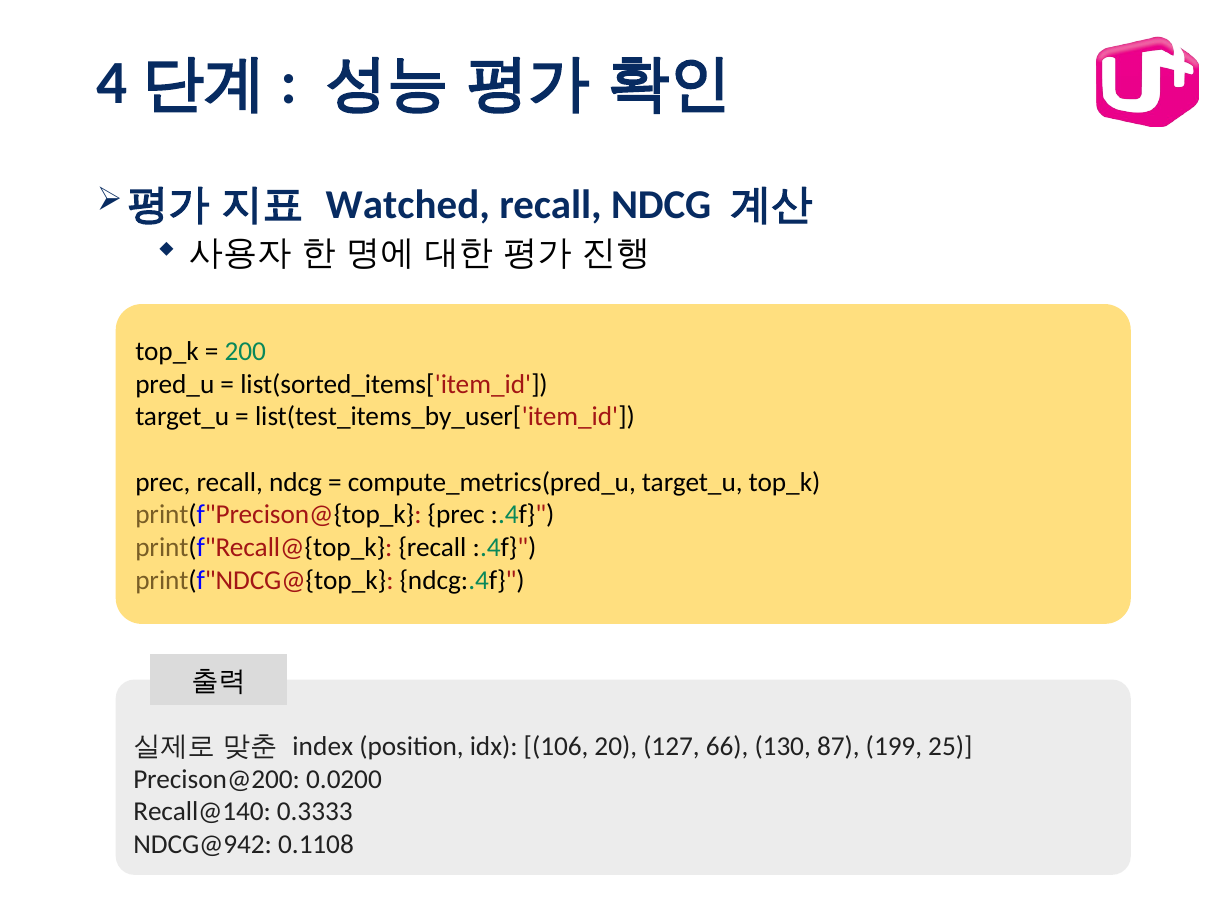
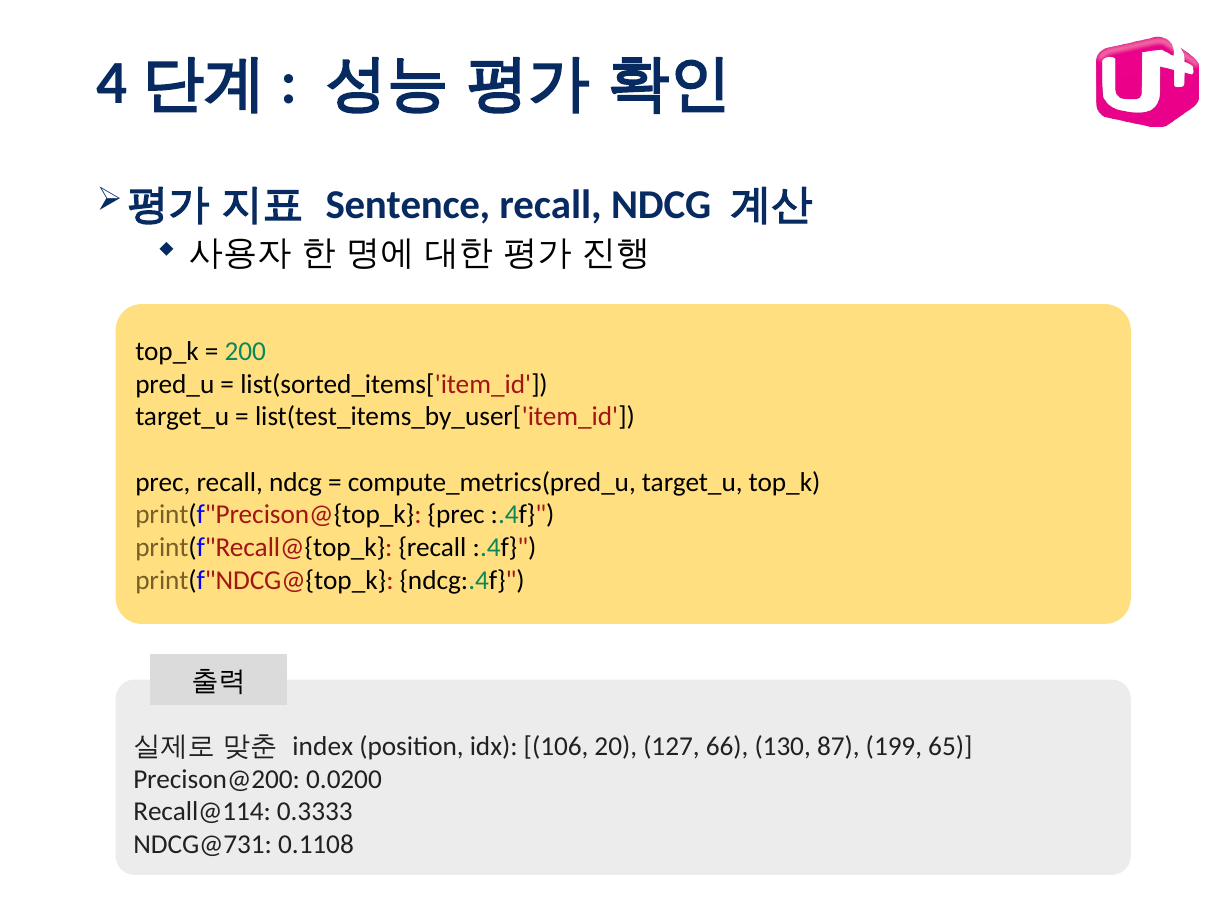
Watched: Watched -> Sentence (408, 205)
25: 25 -> 65 (950, 747)
Recall@140: Recall@140 -> Recall@114 (202, 812)
NDCG@942: NDCG@942 -> NDCG@731 (203, 845)
